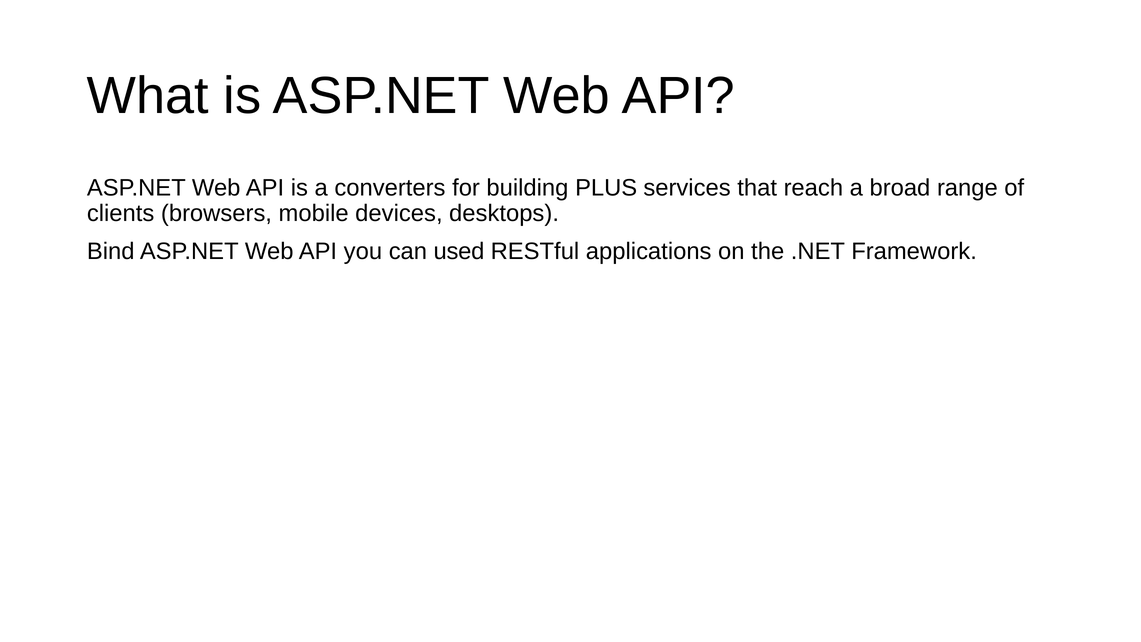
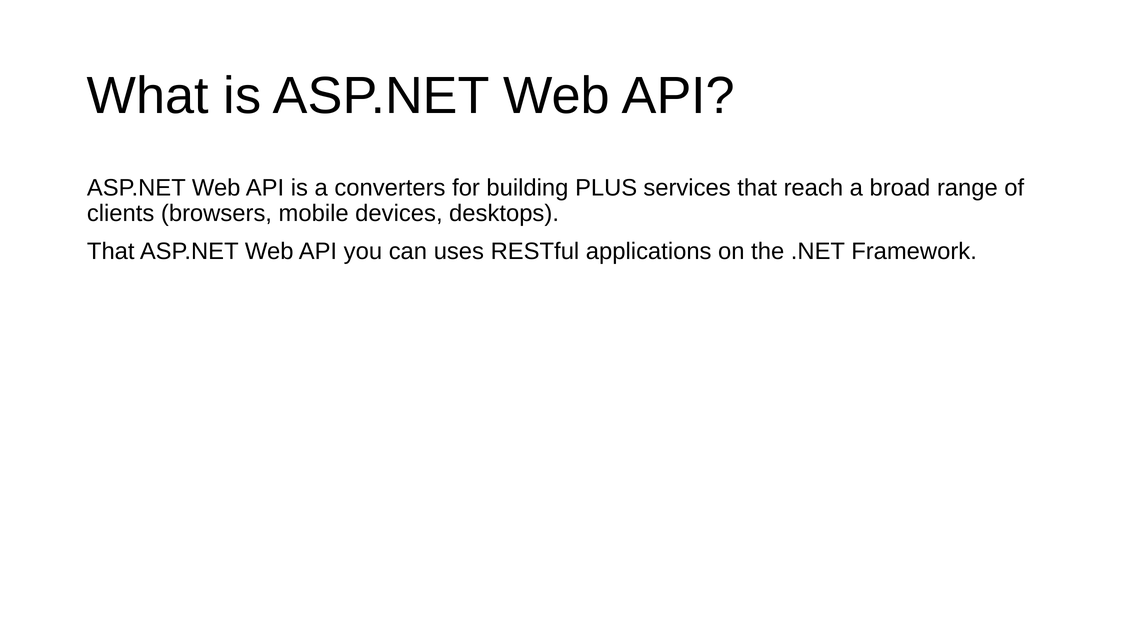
Bind: Bind -> That (111, 251)
used: used -> uses (459, 251)
